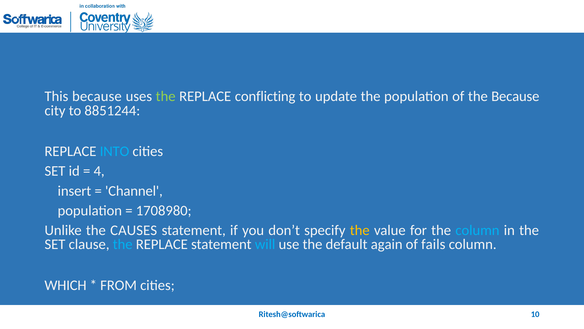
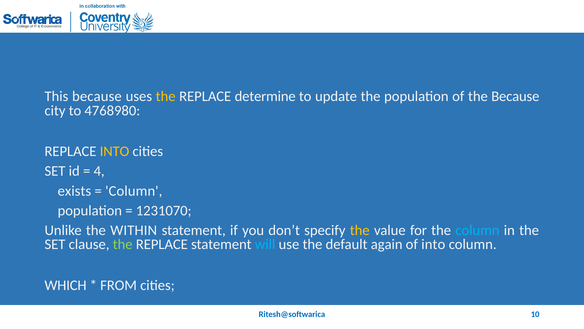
the colour: light green -> yellow (166, 96)
conflicting: conflicting -> determine (265, 96)
8851244: 8851244 -> 4768980 (112, 110)
INTO colour: light blue -> yellow (115, 151)
insert: insert -> exists (74, 191)
Channel: Channel -> Column (134, 191)
1708980: 1708980 -> 1231070 (164, 210)
CAUSES: CAUSES -> WITHIN (134, 230)
the colour: light blue -> light green (123, 244)
of fails: fails -> into (433, 244)
